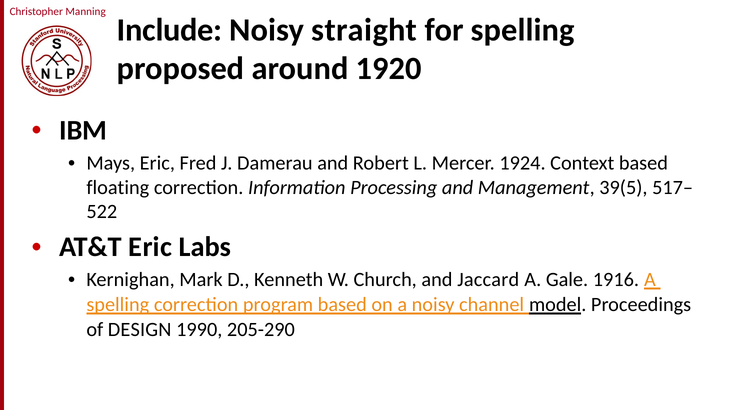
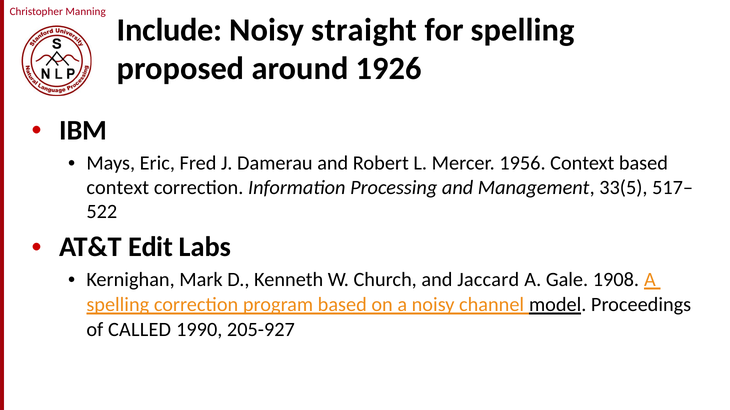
1920: 1920 -> 1926 (389, 69)
1924: 1924 -> 1956 (523, 163)
floating: floating -> context (118, 188)
39(5: 39(5 -> 33(5 (623, 188)
AT&T Eric: Eric -> Edit (151, 248)
1916: 1916 -> 1908 (616, 280)
DESIGN: DESIGN -> CALLED (140, 330)
205-290: 205-290 -> 205-927 (261, 330)
